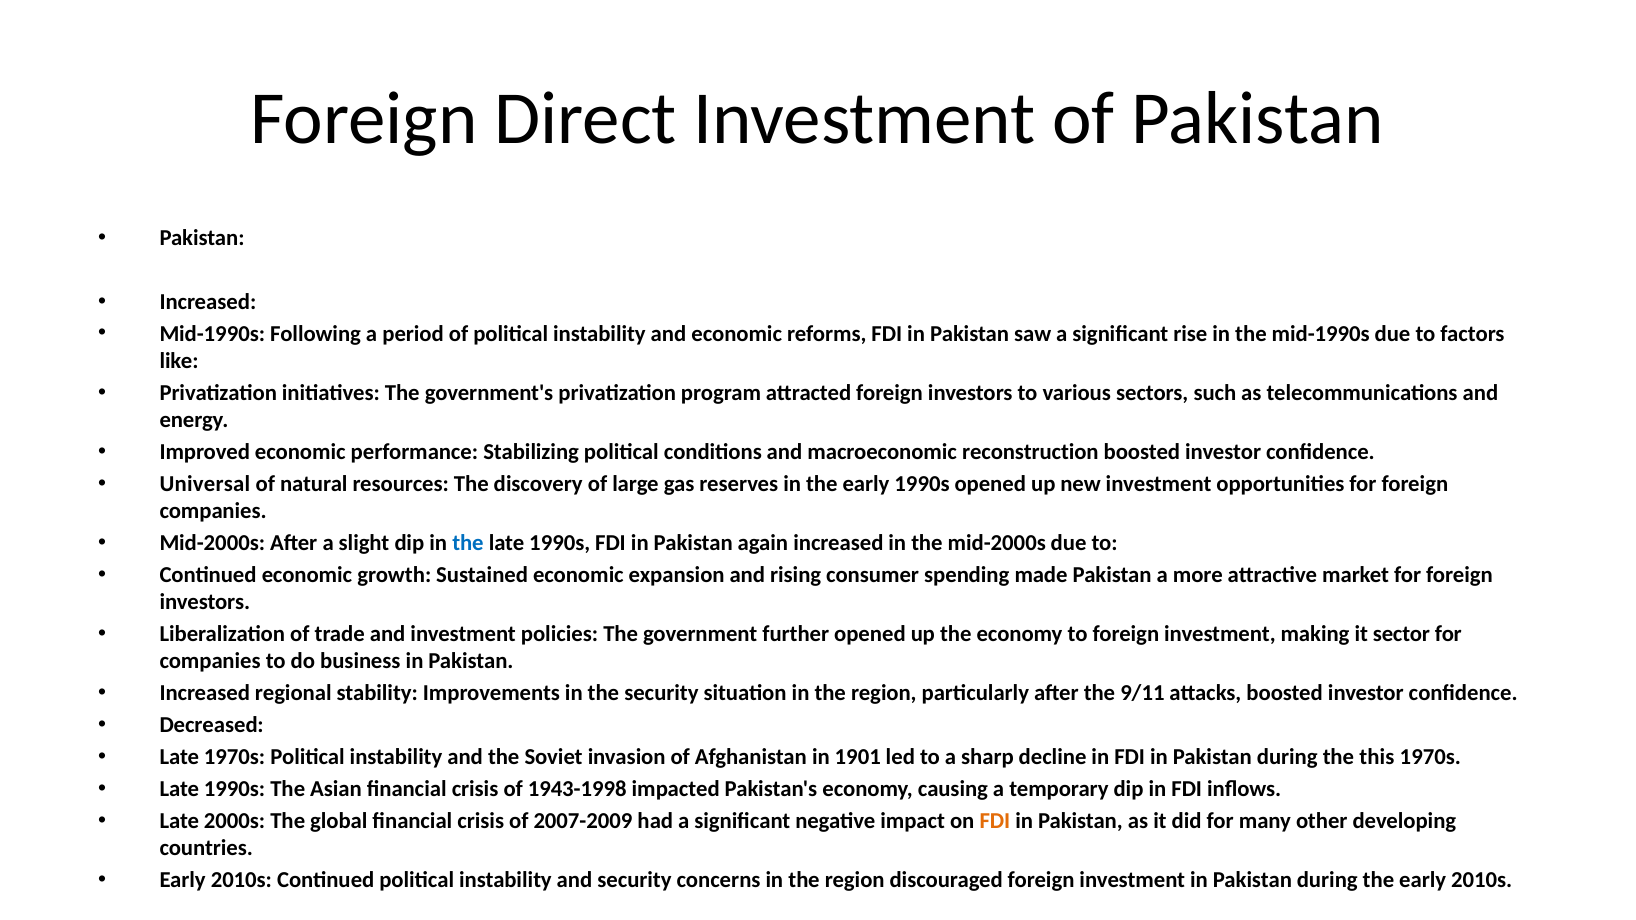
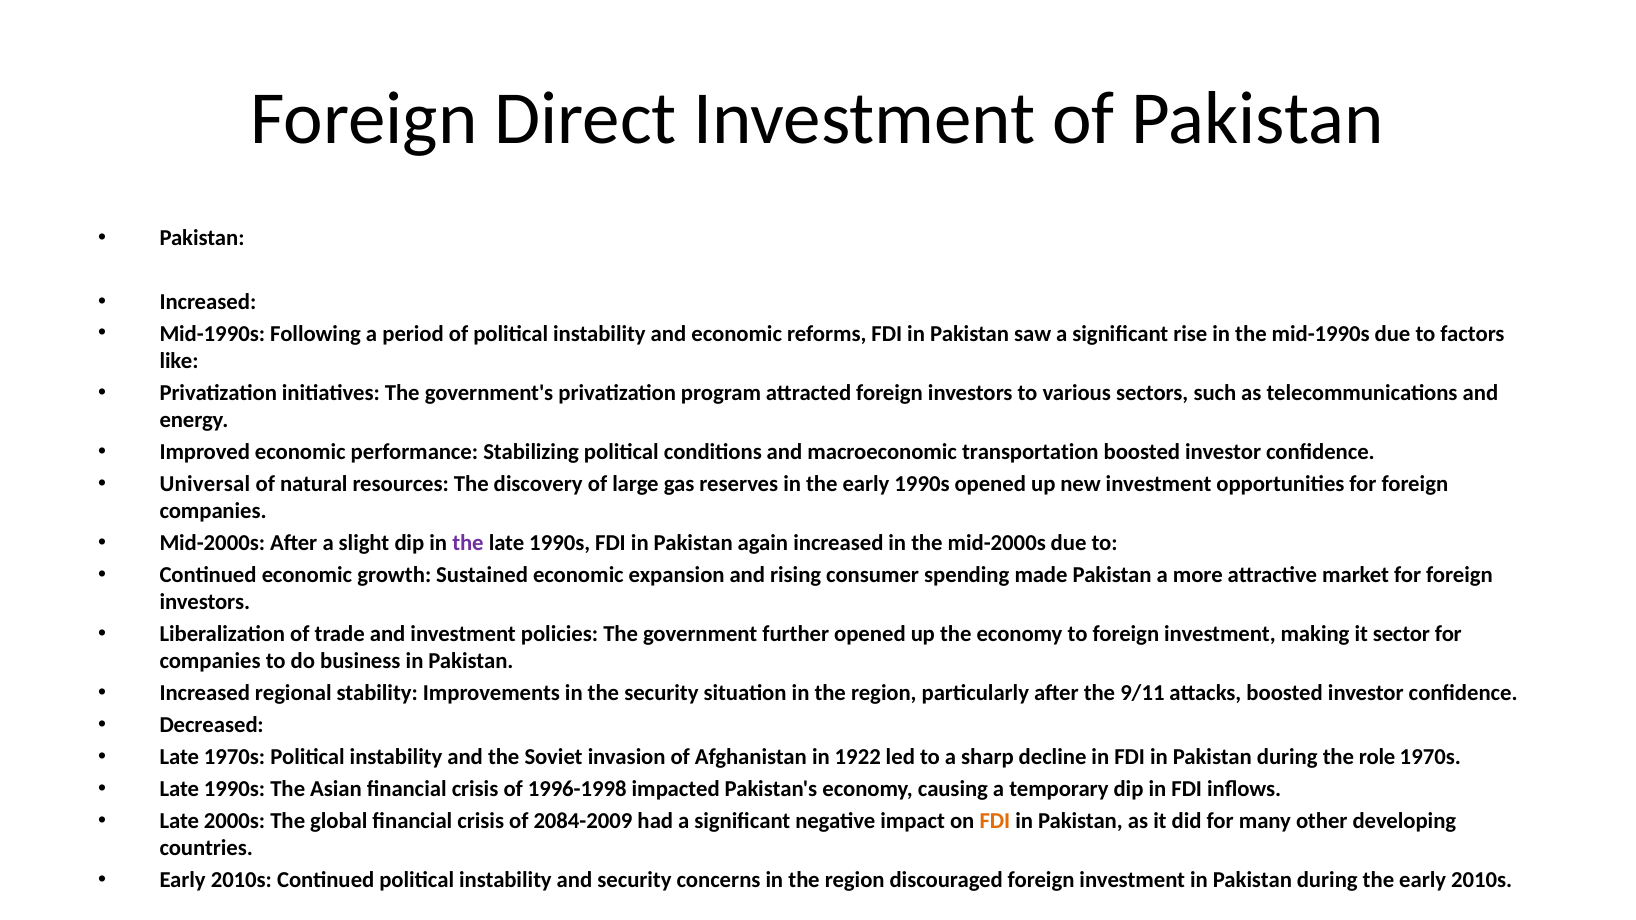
reconstruction: reconstruction -> transportation (1030, 452)
the colour: blue -> purple (468, 543)
1901: 1901 -> 1922 (858, 757)
this: this -> role (1377, 757)
1943-1998: 1943-1998 -> 1996-1998 (577, 789)
2007-2009: 2007-2009 -> 2084-2009 (583, 821)
